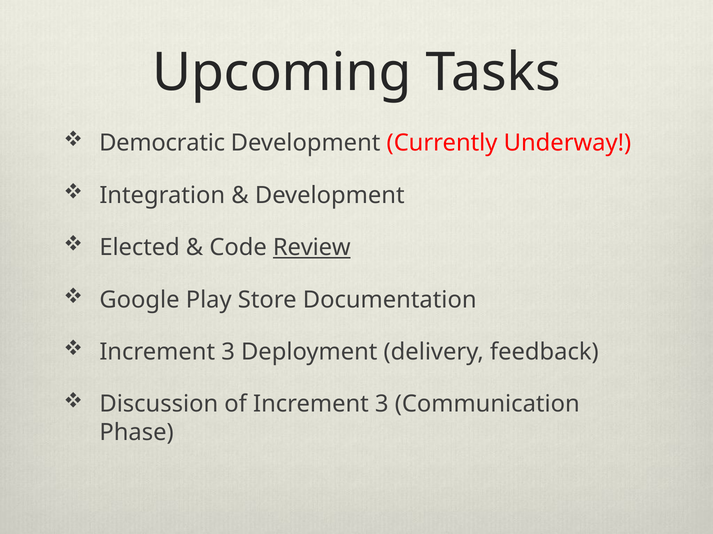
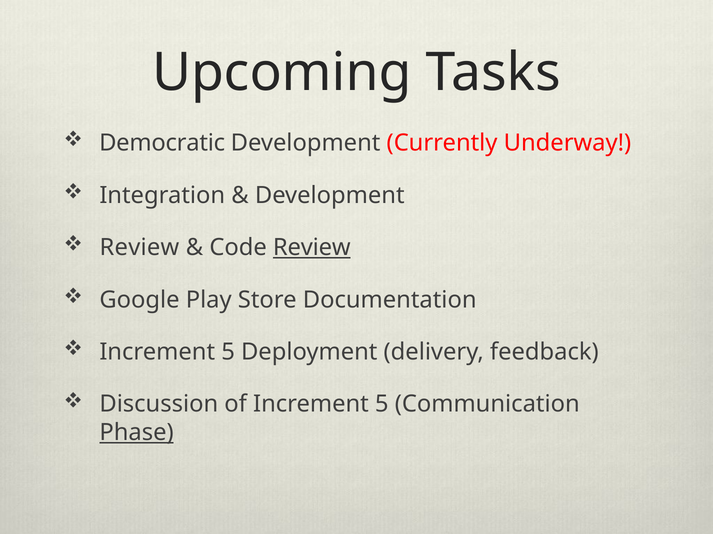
Elected: Elected -> Review (139, 248)
3: 3 -> 5 (228, 352)
of Increment 3: 3 -> 5 (382, 405)
Phase underline: none -> present (137, 433)
